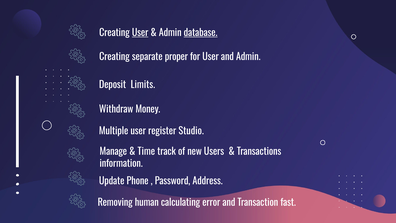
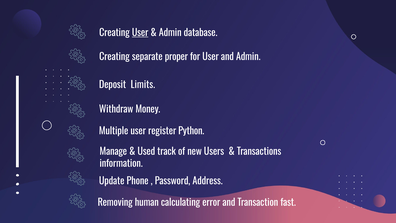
database underline: present -> none (201, 33)
Studio: Studio -> Python (191, 131)
Time: Time -> Used (146, 151)
